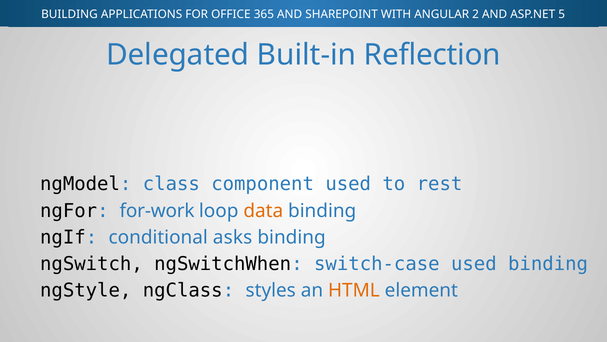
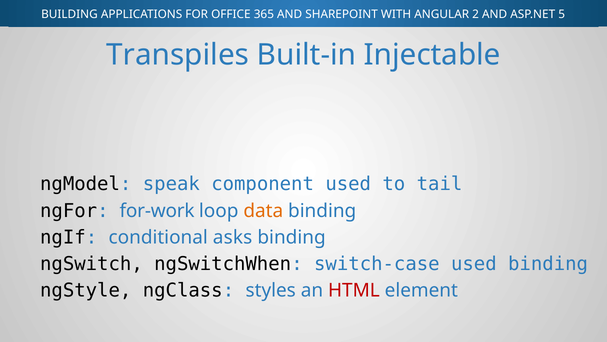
Delegated: Delegated -> Transpiles (178, 55)
Reflection: Reflection -> Injectable (432, 55)
class: class -> speak (171, 184)
rest: rest -> tail (440, 184)
HTML colour: orange -> red (354, 290)
